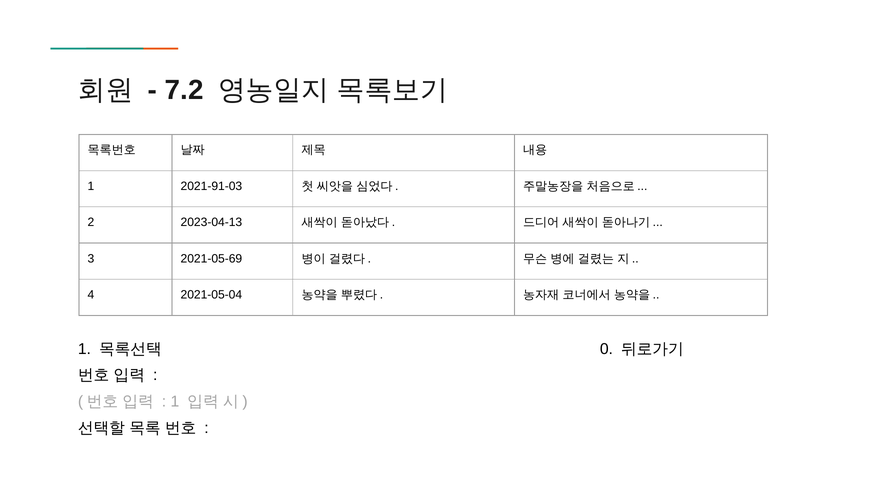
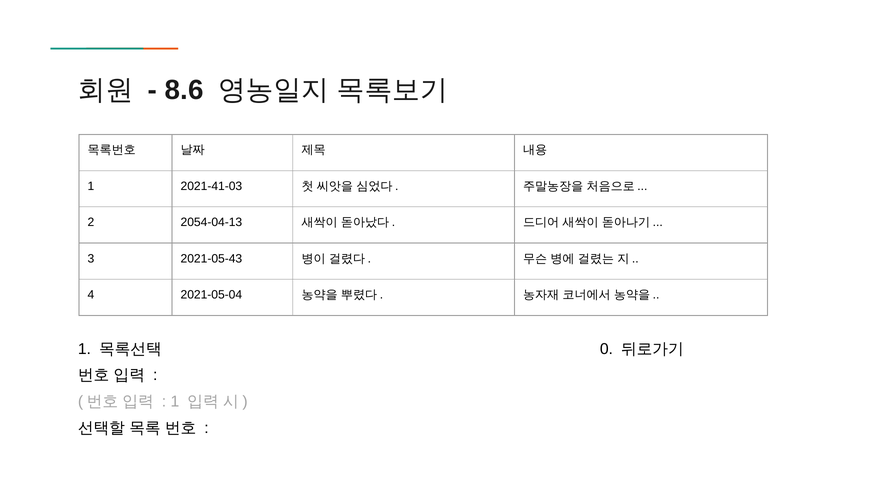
7.2: 7.2 -> 8.6 (184, 90)
2021-91-03: 2021-91-03 -> 2021-41-03 (211, 186)
2023-04-13: 2023-04-13 -> 2054-04-13 (211, 223)
2021-05-69: 2021-05-69 -> 2021-05-43 (211, 259)
